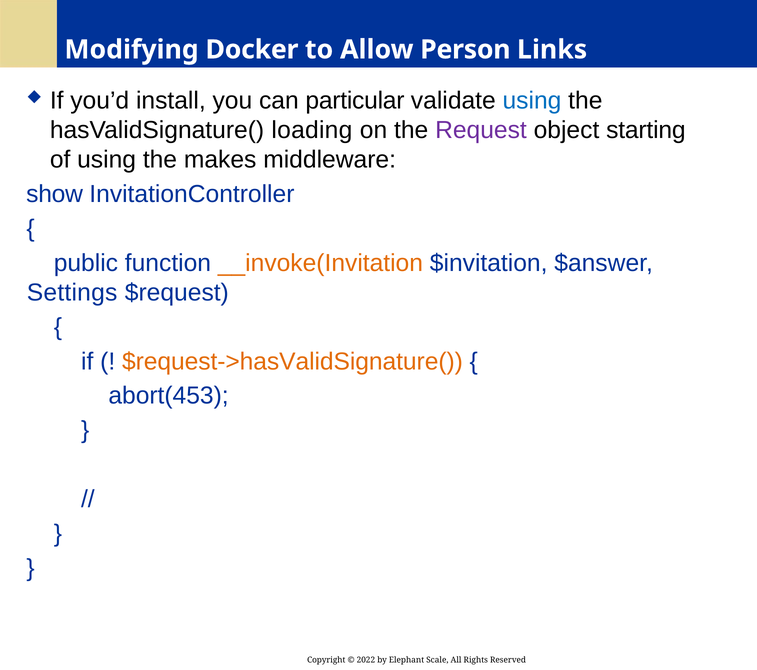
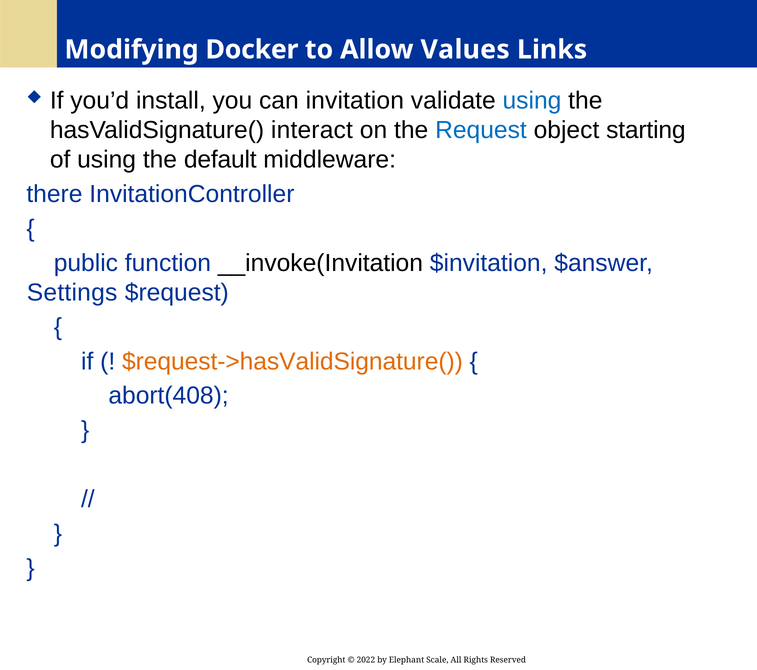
Person: Person -> Values (465, 50)
particular: particular -> invitation (355, 101)
loading: loading -> interact (312, 130)
Request colour: purple -> blue (481, 130)
makes: makes -> default (220, 160)
show: show -> there (54, 194)
__invoke(Invitation colour: orange -> black (320, 263)
abort(453: abort(453 -> abort(408 (169, 396)
